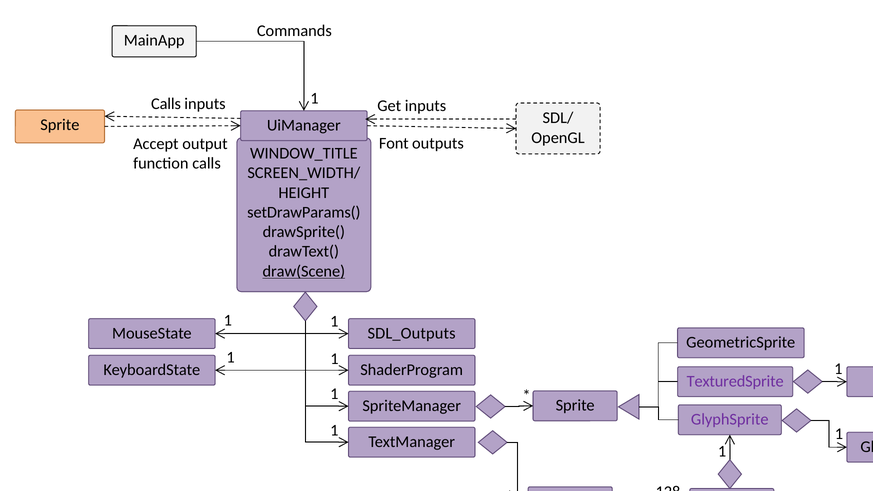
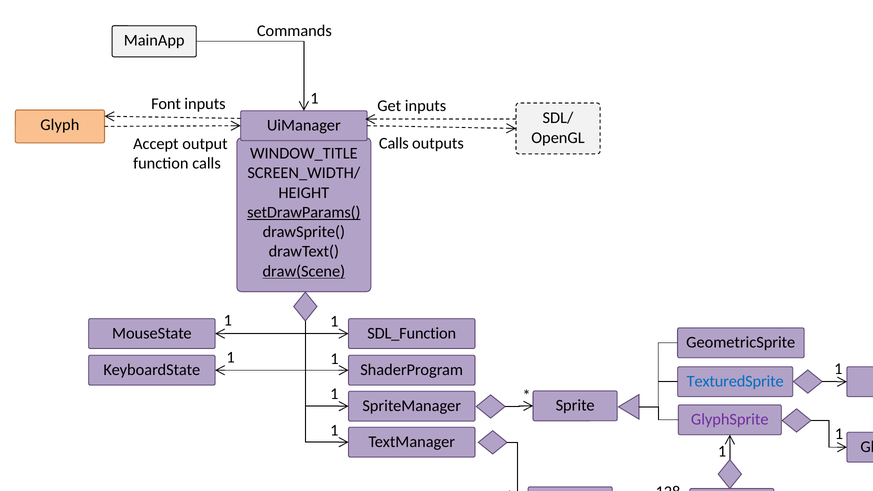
Calls: Calls -> Font (166, 104)
Sprite: Sprite -> Glyph (60, 125)
Font: Font -> Calls (394, 143)
setDrawParams( underline: none -> present (304, 212)
SDL_Outputs: SDL_Outputs -> SDL_Function (412, 333)
TexturedSprite colour: purple -> blue (735, 381)
